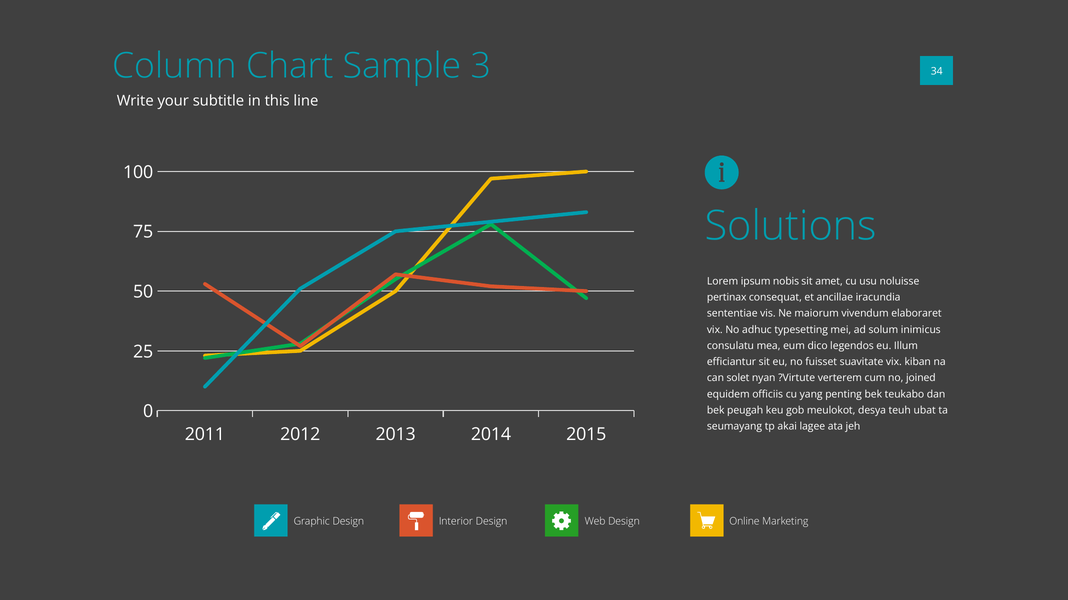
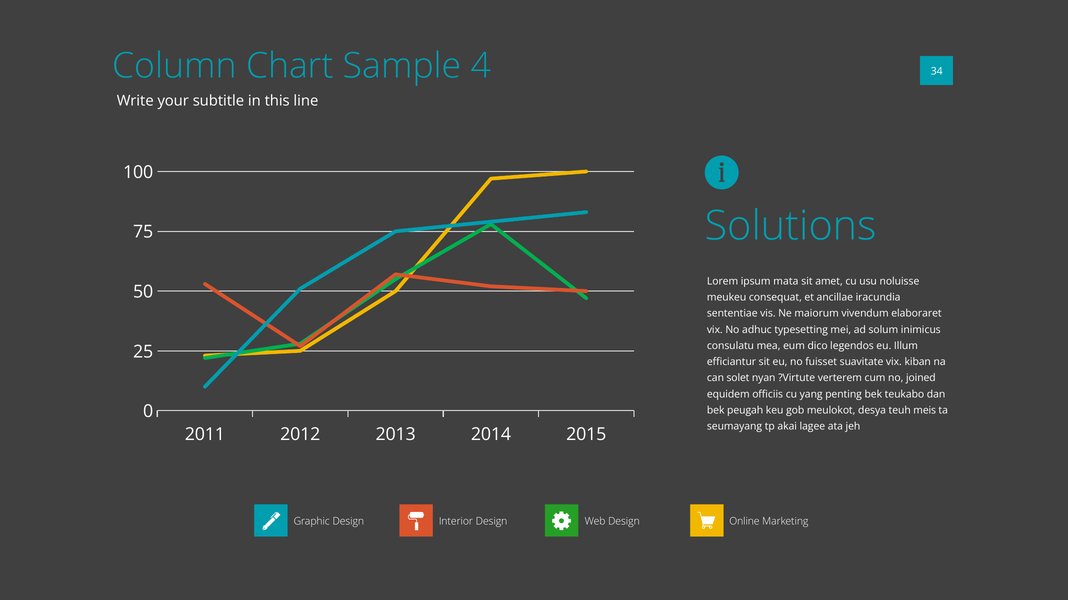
3: 3 -> 4 (481, 66)
nobis: nobis -> mata (786, 282)
pertinax: pertinax -> meukeu (727, 298)
ubat: ubat -> meis (925, 411)
